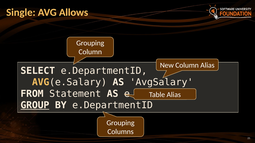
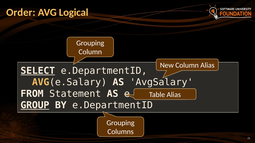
Single: Single -> Order (21, 12)
Allows: Allows -> Logical (74, 12)
SELECT underline: none -> present (38, 71)
